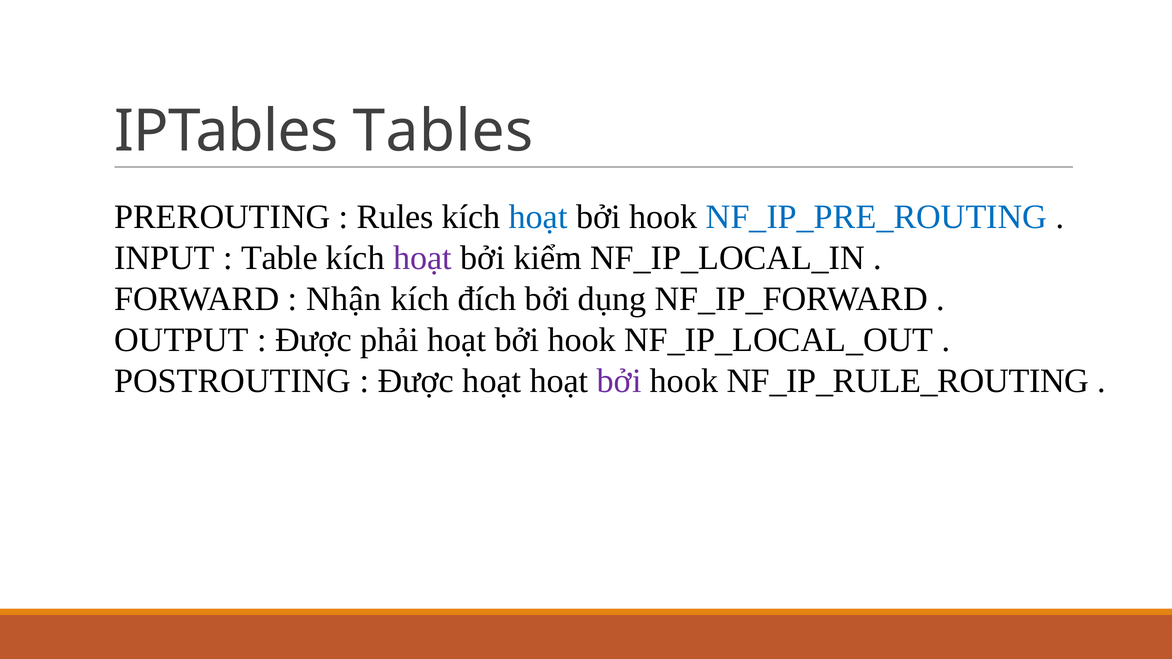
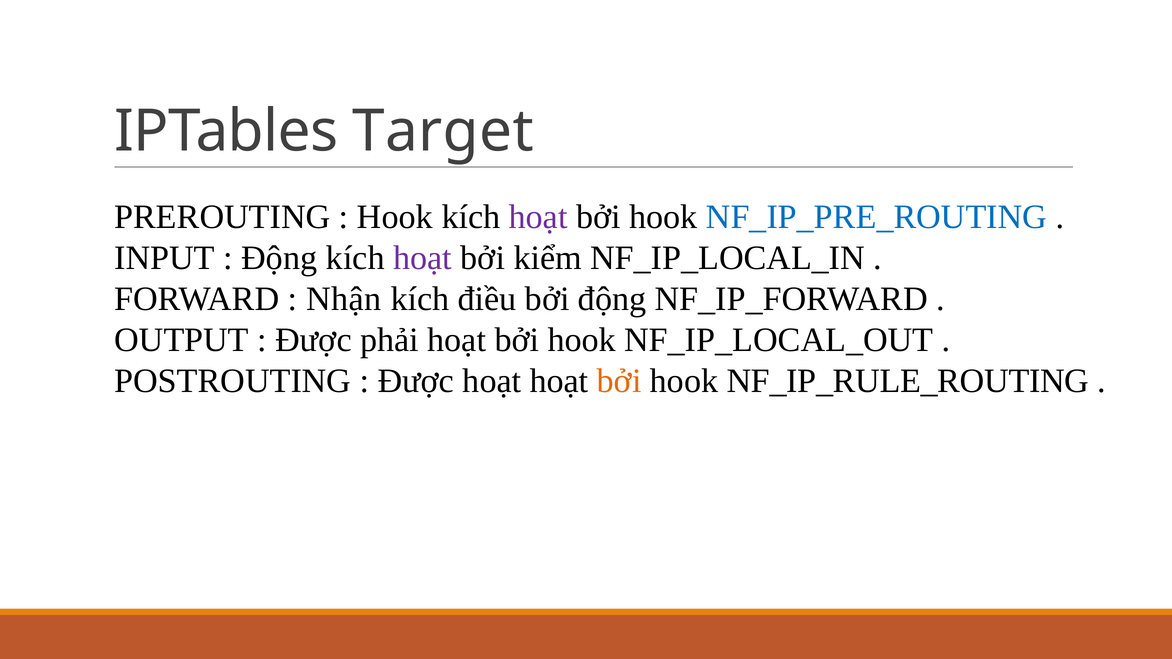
Tables: Tables -> Target (443, 131)
Rules: Rules -> Hook (395, 217)
hoạt colour: blue -> purple (538, 217)
Table: Table -> Động (279, 258)
đích: đích -> điều (487, 299)
bởi dụng: dụng -> động (612, 299)
bởi colour: purple -> orange (619, 381)
